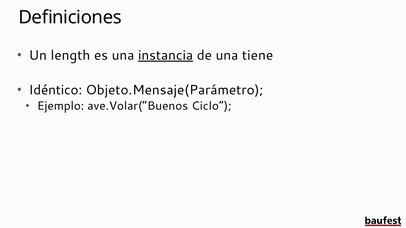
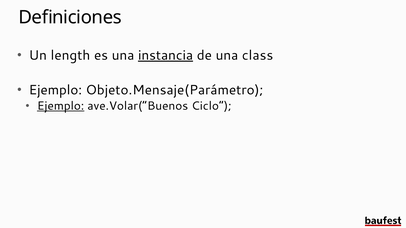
tiene: tiene -> class (258, 55)
Idéntico: Idéntico -> Ejemplo (55, 90)
Ejemplo underline: none -> present (61, 106)
